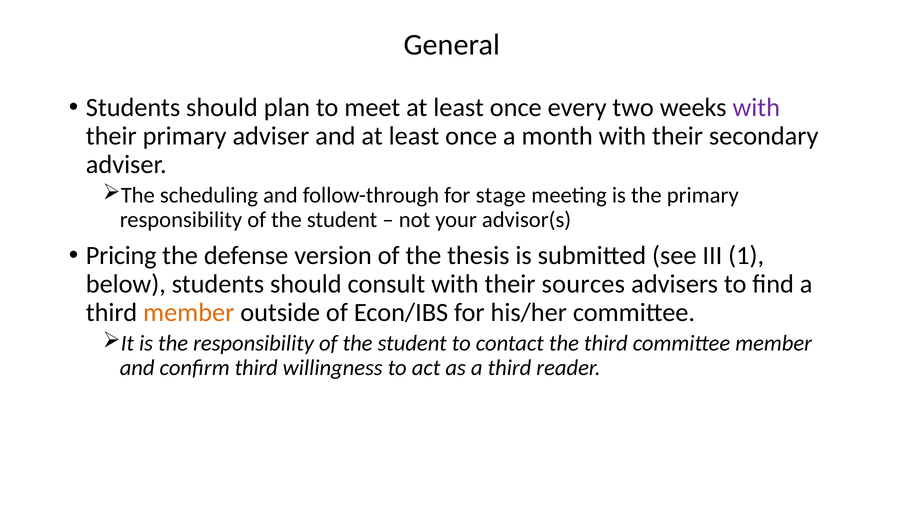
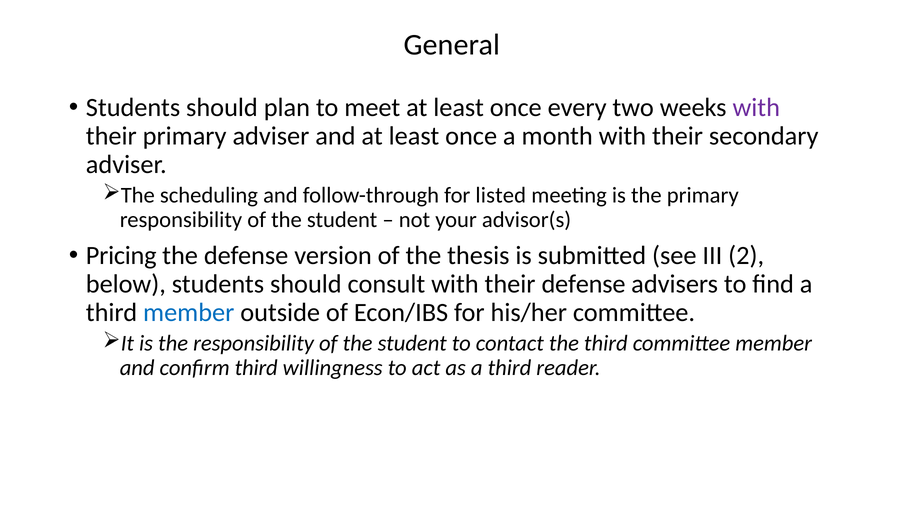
stage: stage -> listed (501, 196)
1: 1 -> 2 (746, 256)
their sources: sources -> defense (584, 284)
member colour: orange -> blue (189, 313)
